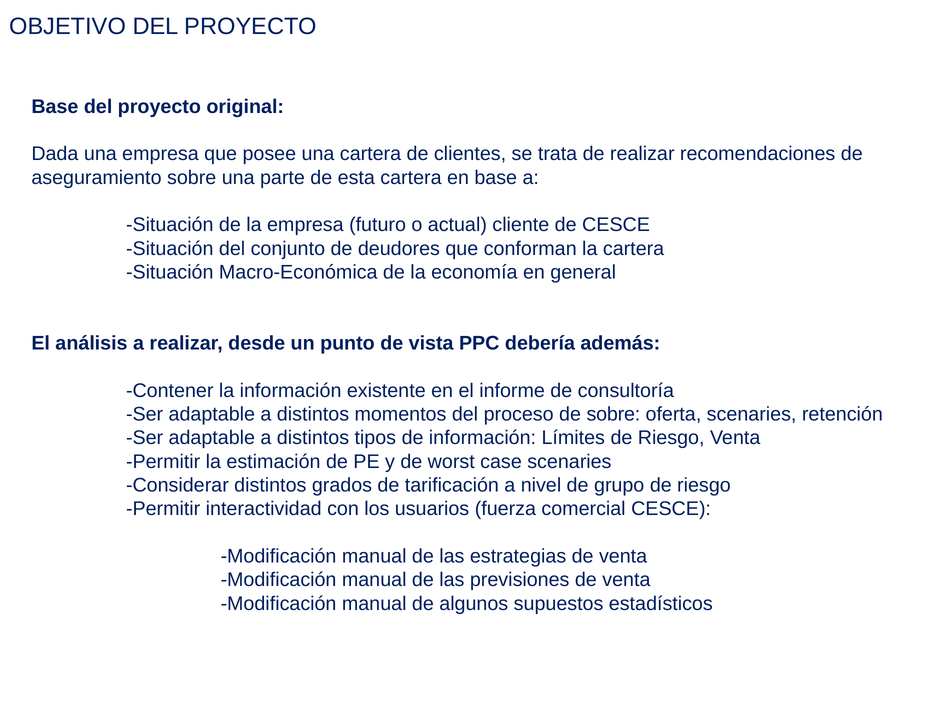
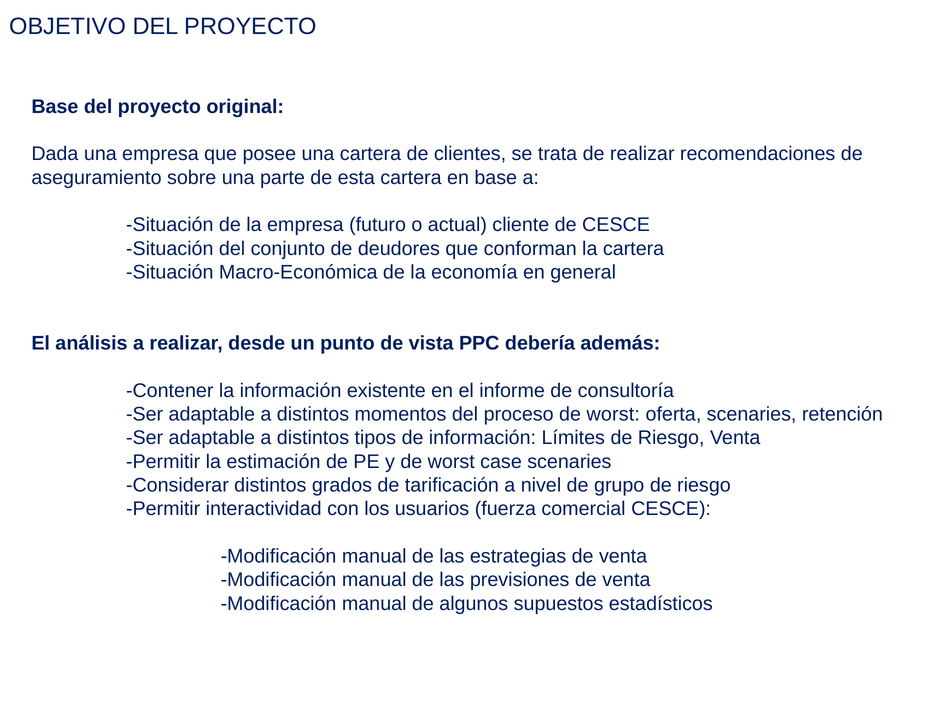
proceso de sobre: sobre -> worst (613, 414)
